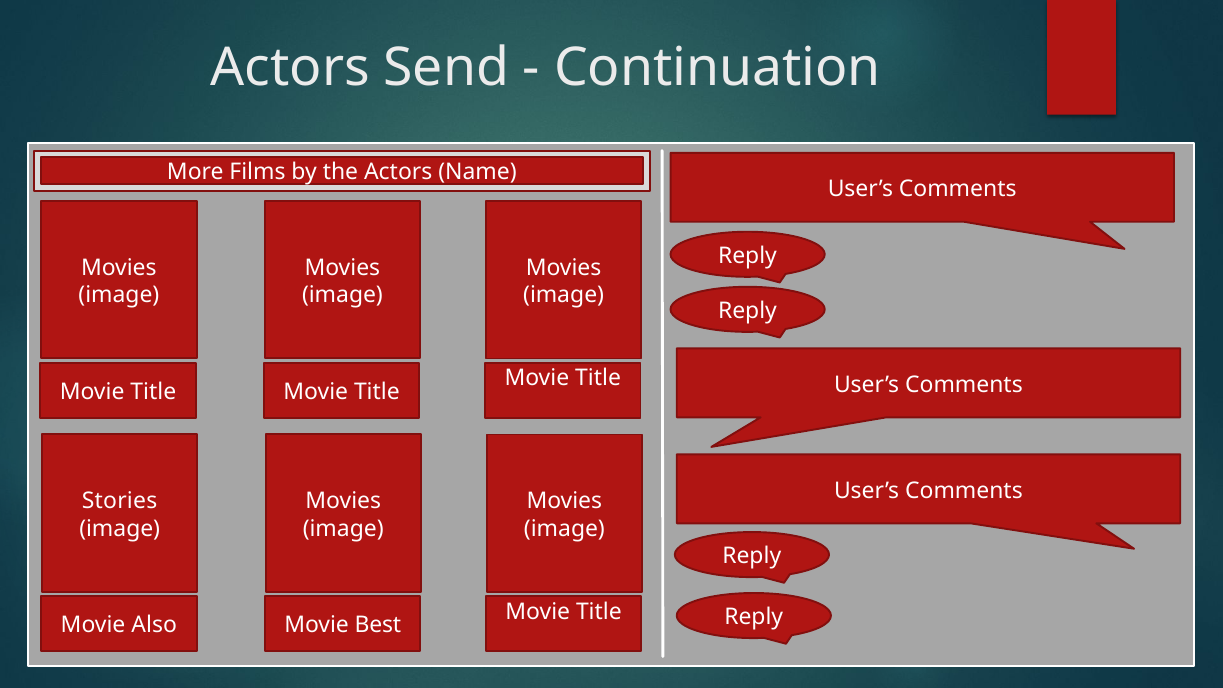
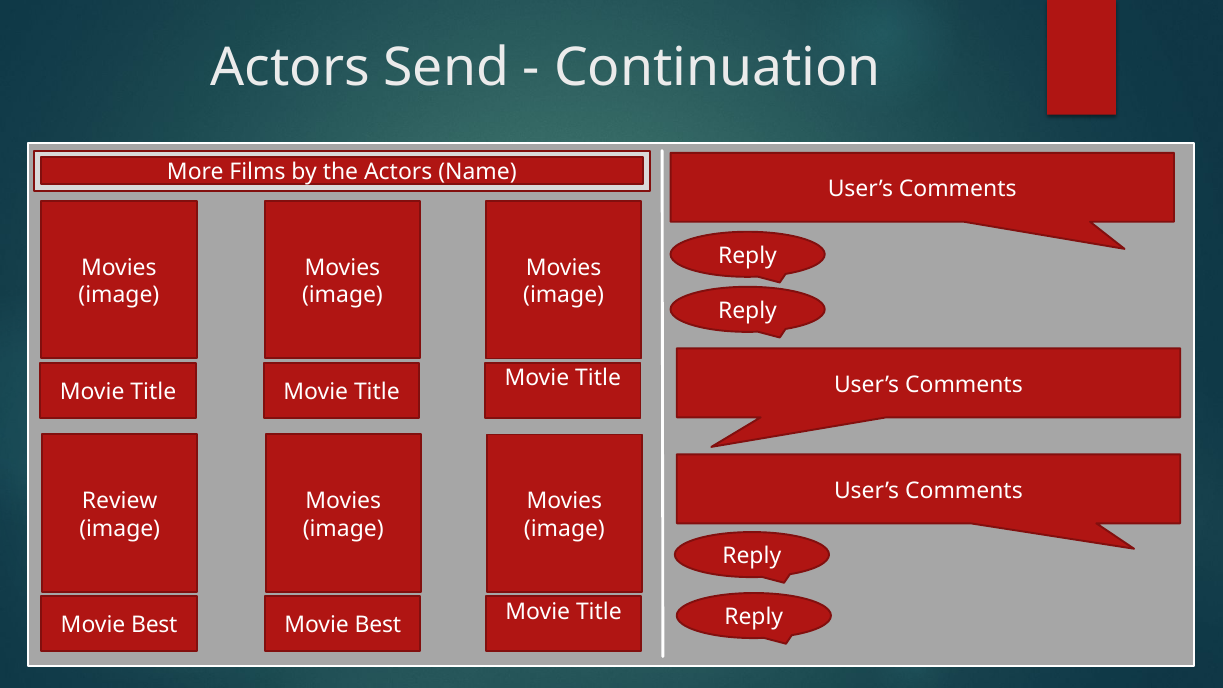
Stories: Stories -> Review (120, 501)
Also: Also -> Best (154, 625)
